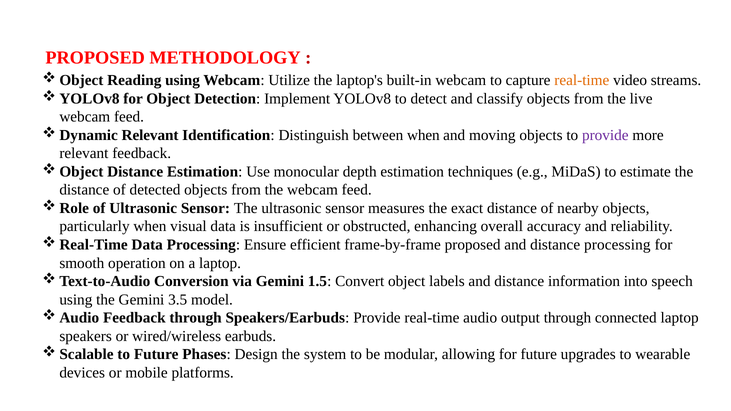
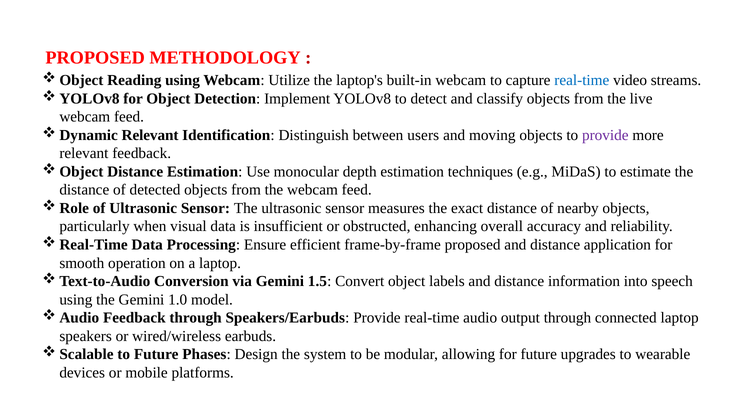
real-time colour: orange -> blue (582, 80)
between when: when -> users (423, 135)
distance processing: processing -> application (617, 245)
3.5: 3.5 -> 1.0 (178, 300)
